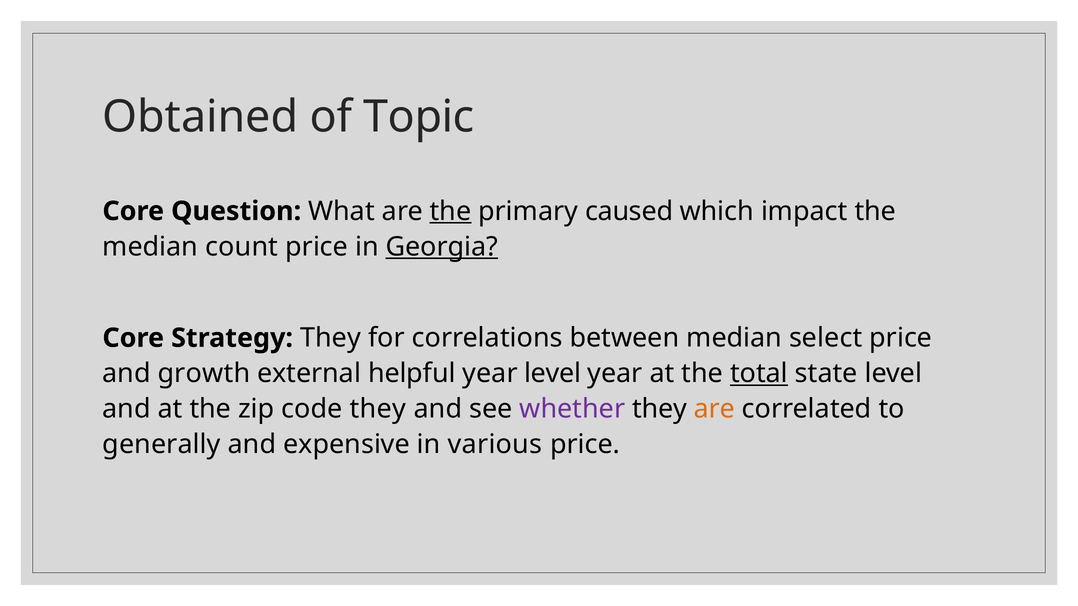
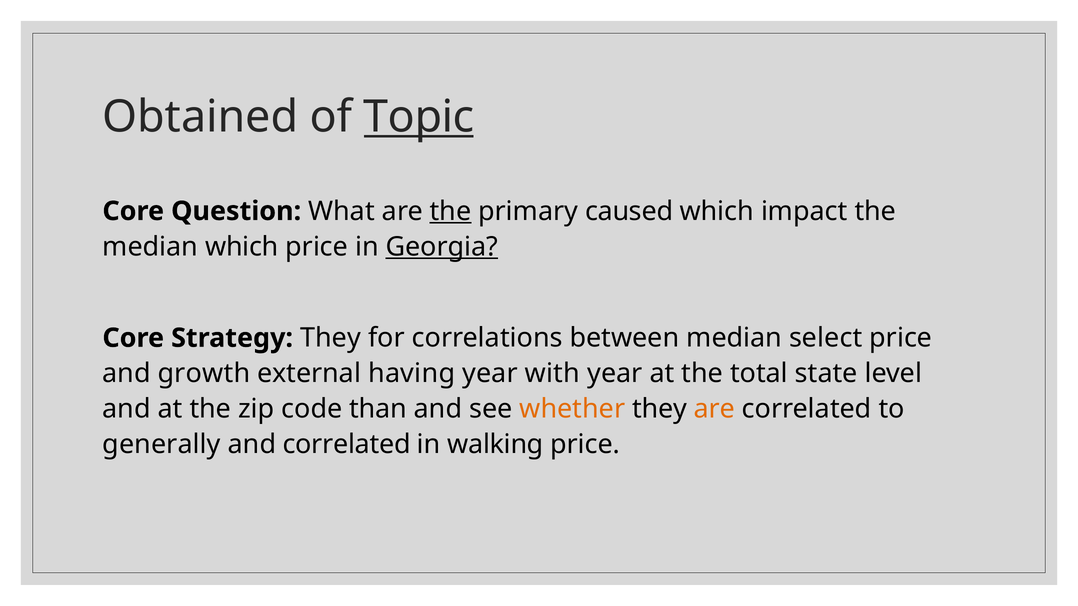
Topic underline: none -> present (419, 117)
median count: count -> which (242, 247)
helpful: helpful -> having (412, 374)
year level: level -> with (552, 374)
total underline: present -> none (759, 374)
code they: they -> than (378, 409)
whether colour: purple -> orange (572, 409)
and expensive: expensive -> correlated (347, 445)
various: various -> walking (495, 445)
